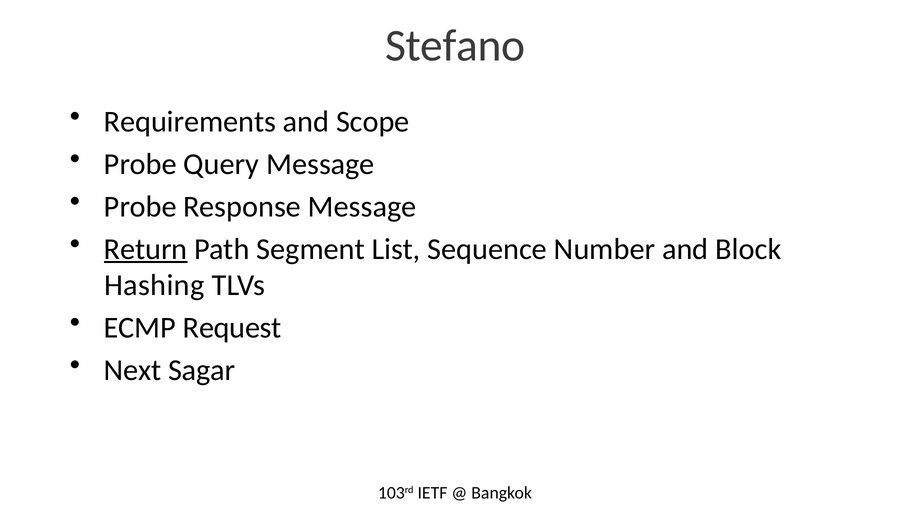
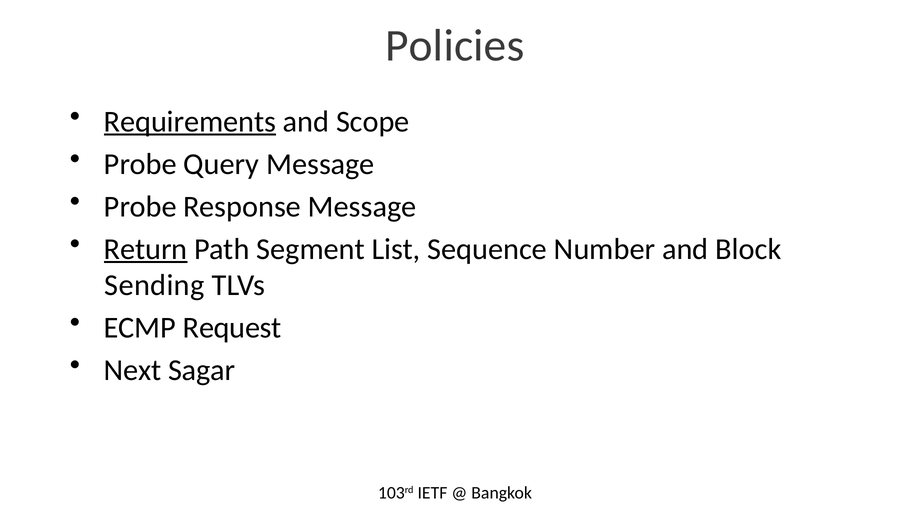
Stefano: Stefano -> Policies (455, 46)
Requirements underline: none -> present (190, 122)
Hashing: Hashing -> Sending (154, 285)
